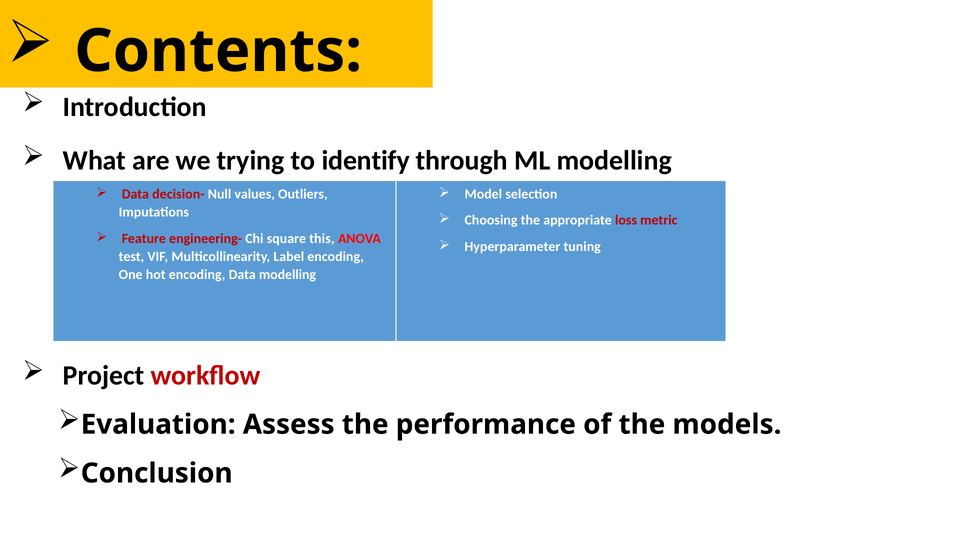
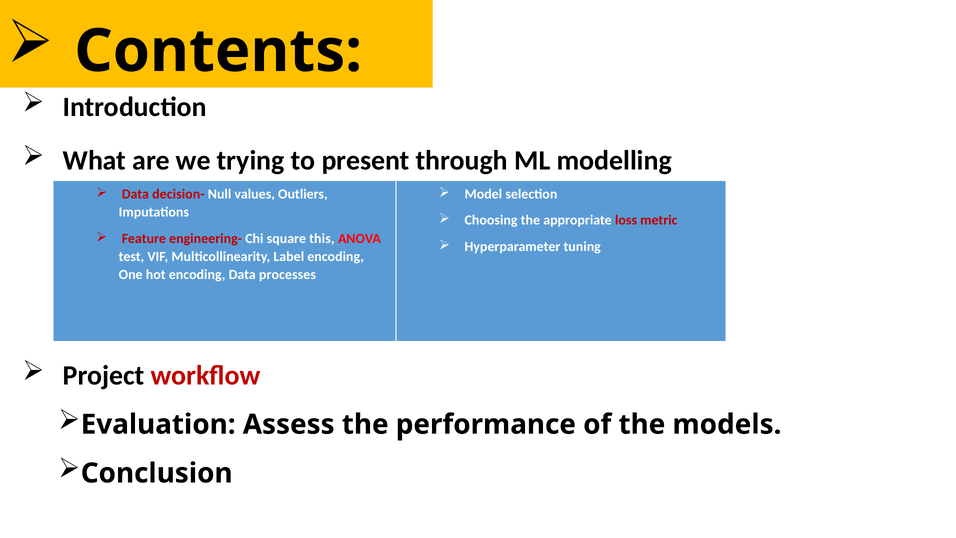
identify: identify -> present (366, 161)
Data modelling: modelling -> processes (287, 275)
